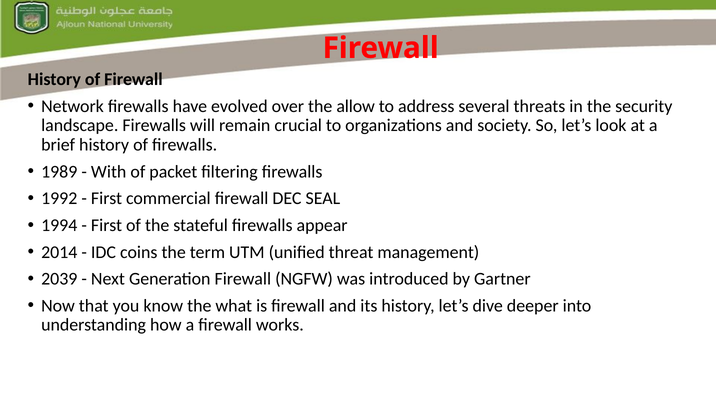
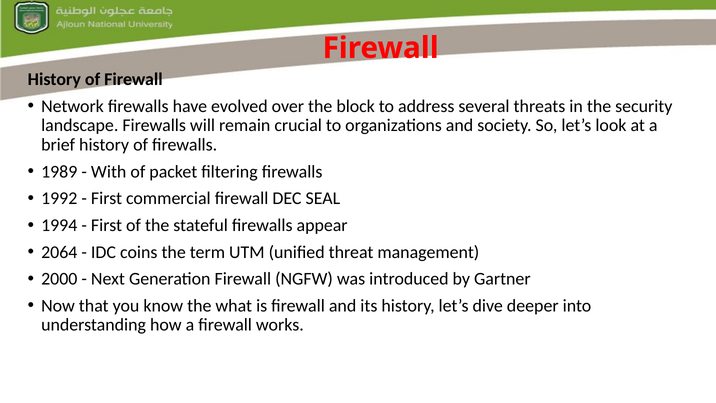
allow: allow -> block (356, 106)
2014: 2014 -> 2064 (59, 252)
2039: 2039 -> 2000 (59, 279)
